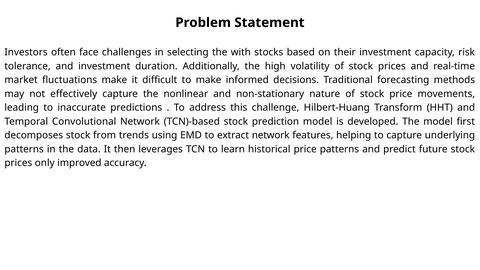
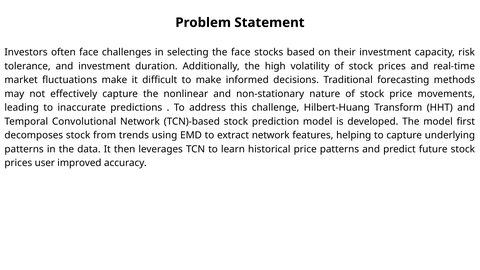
the with: with -> face (241, 52)
only: only -> user (45, 163)
